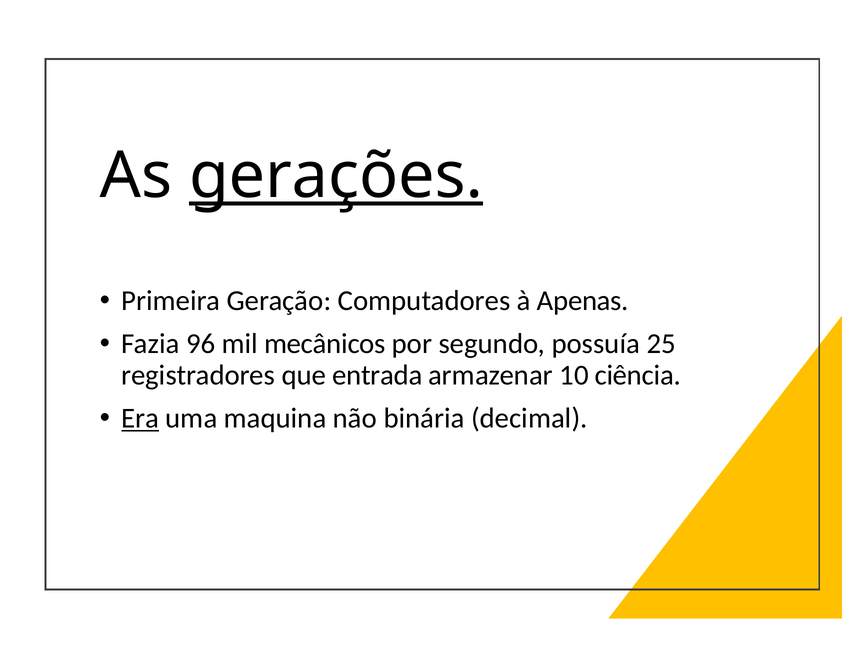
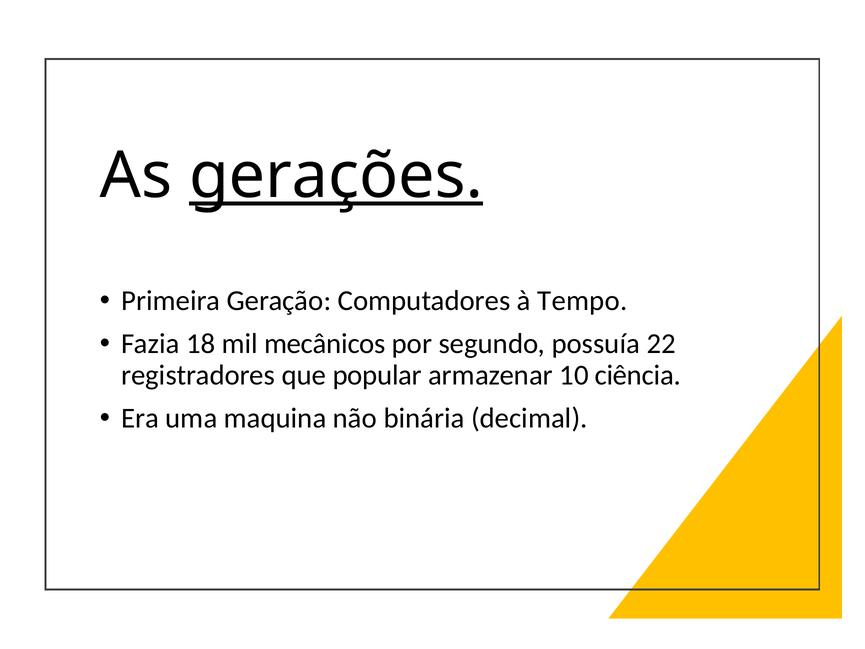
Apenas: Apenas -> Tempo (582, 301)
96: 96 -> 18 (201, 344)
25: 25 -> 22 (661, 344)
entrada: entrada -> popular (377, 375)
Era underline: present -> none (140, 418)
